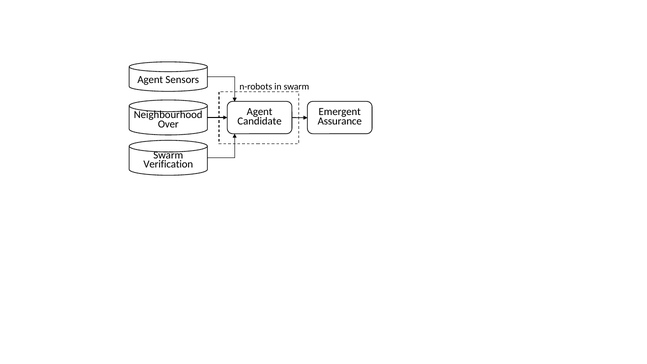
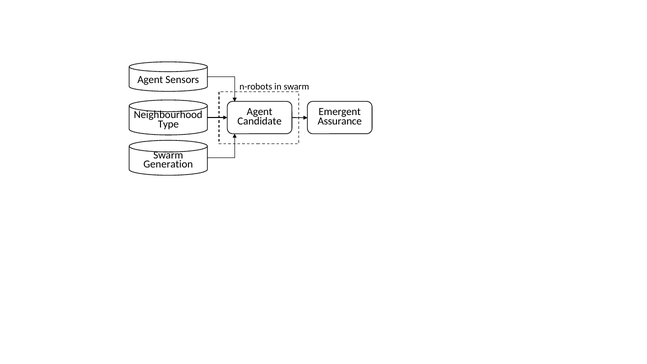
Over: Over -> Type (168, 124)
Verification: Verification -> Generation (168, 164)
